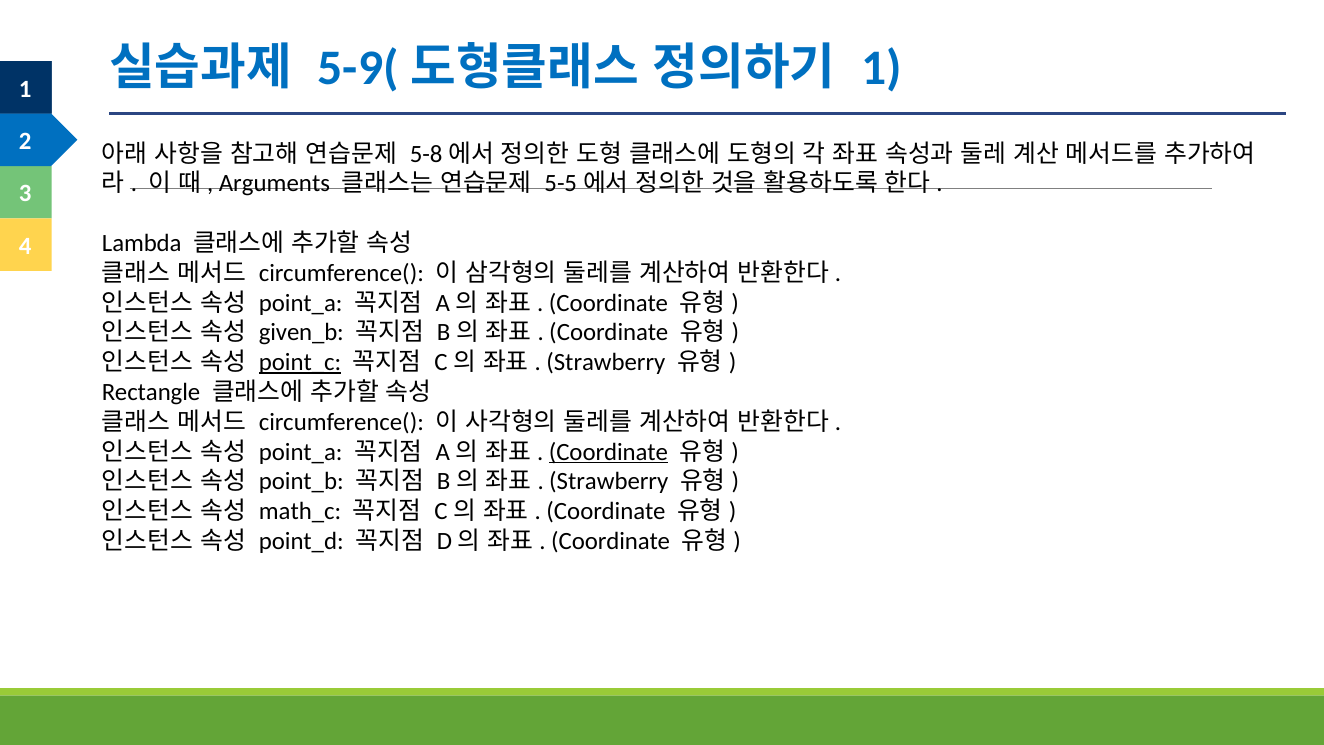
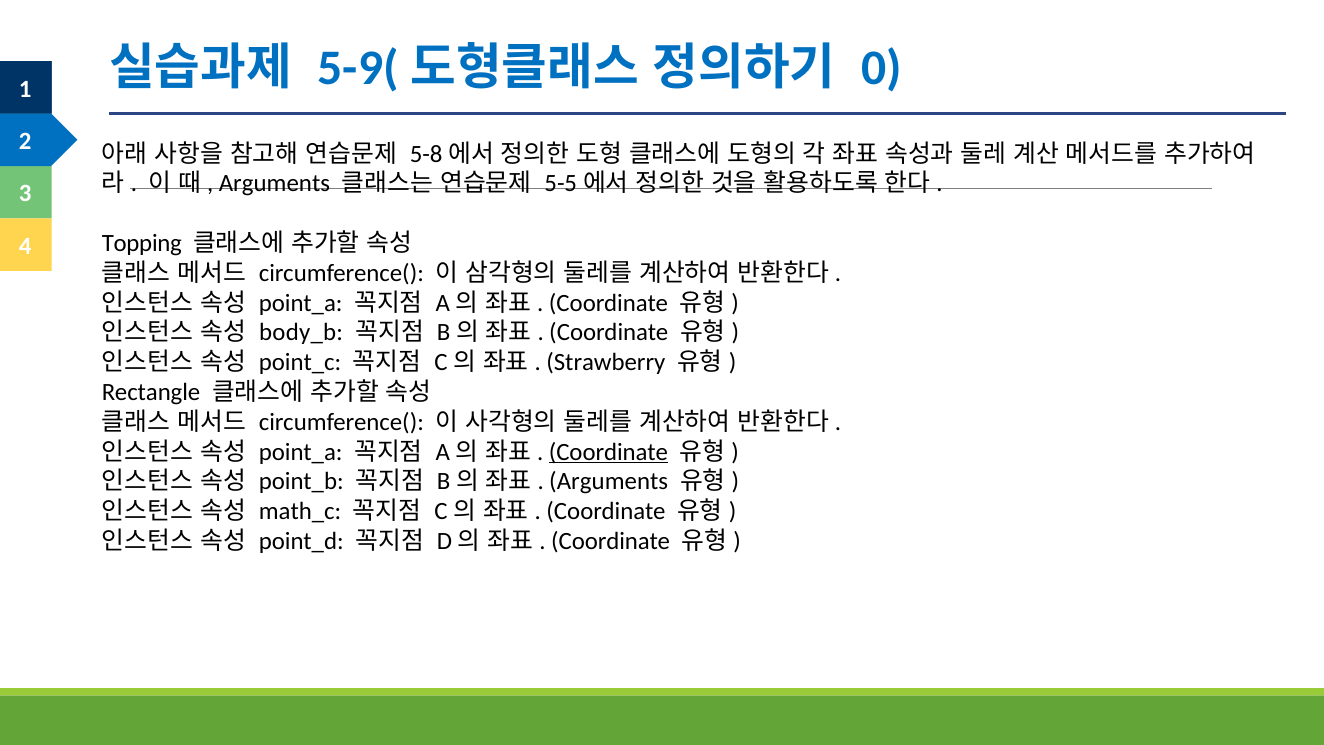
1: 1 -> 0 (882, 68)
Lambda: Lambda -> Topping (142, 243)
given_b: given_b -> body_b (301, 333)
point_c underline: present -> none (300, 362)
Strawberry: Strawberry -> Arguments (609, 482)
